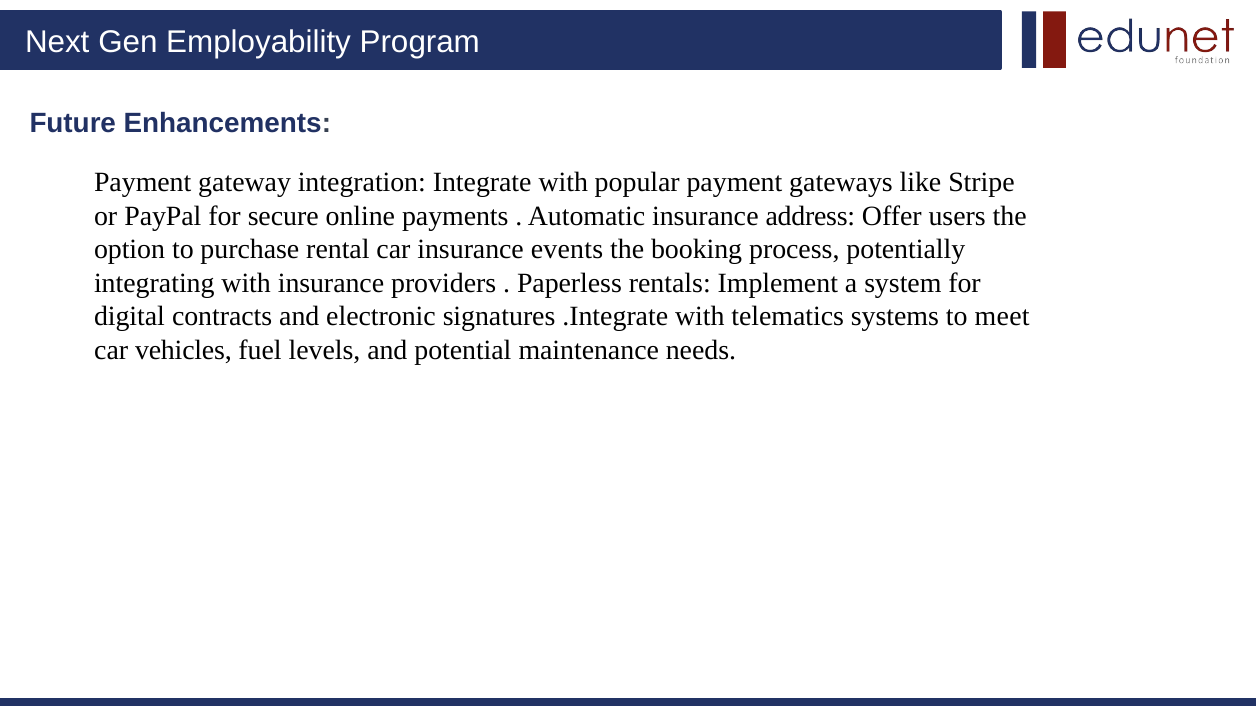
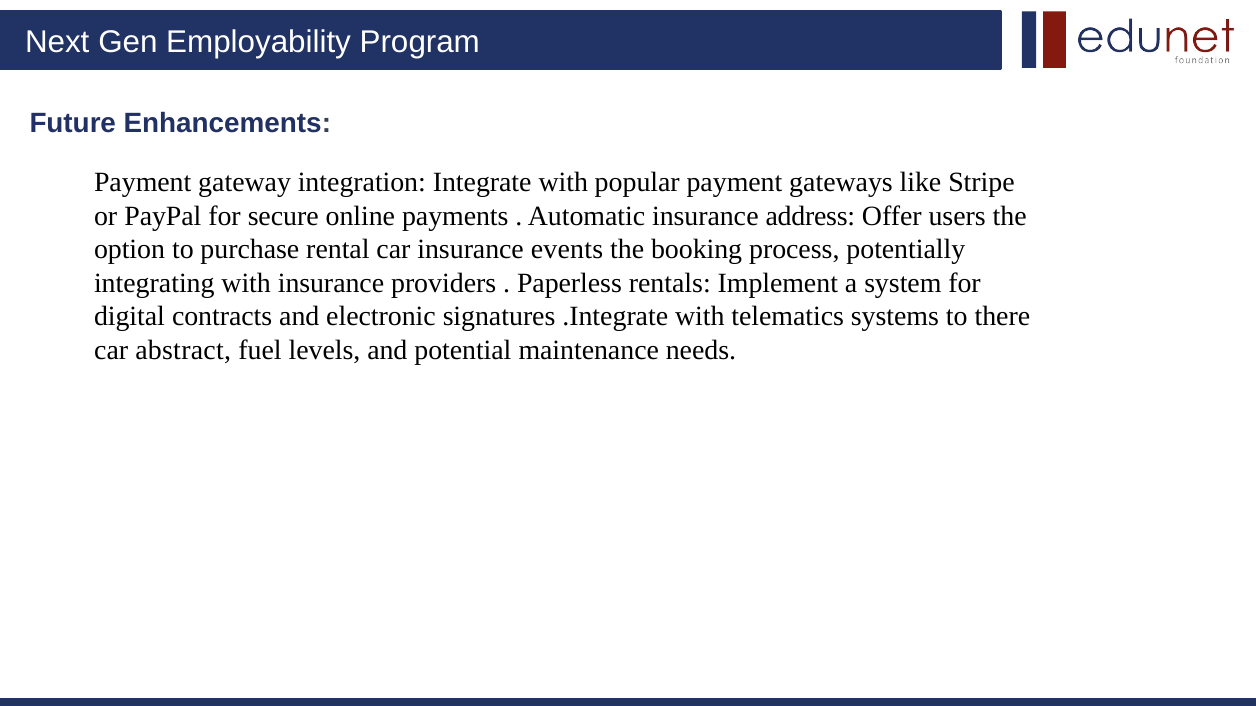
meet: meet -> there (1002, 317)
vehicles: vehicles -> abstract (183, 350)
